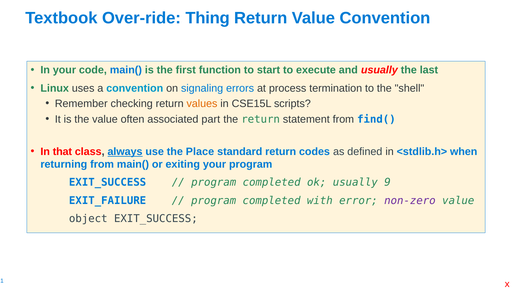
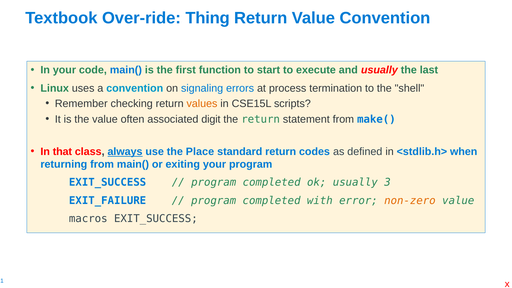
part: part -> digit (211, 119)
find(: find( -> make( (376, 119)
9: 9 -> 3 (387, 182)
non-zero colour: purple -> orange (410, 201)
object: object -> macros (88, 219)
